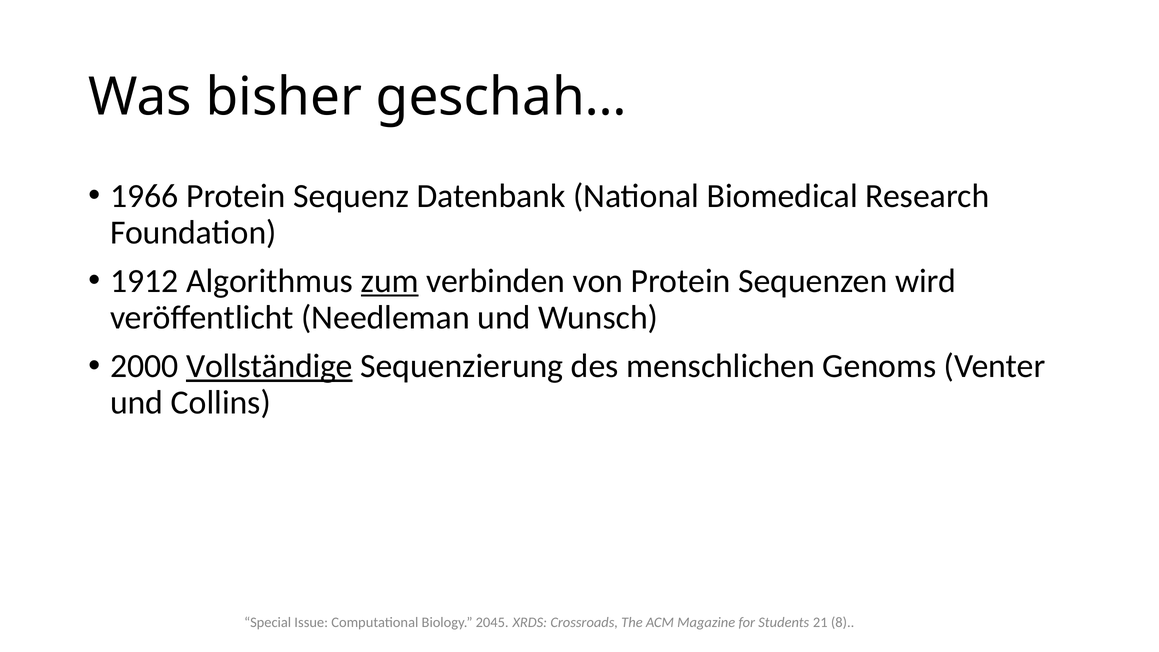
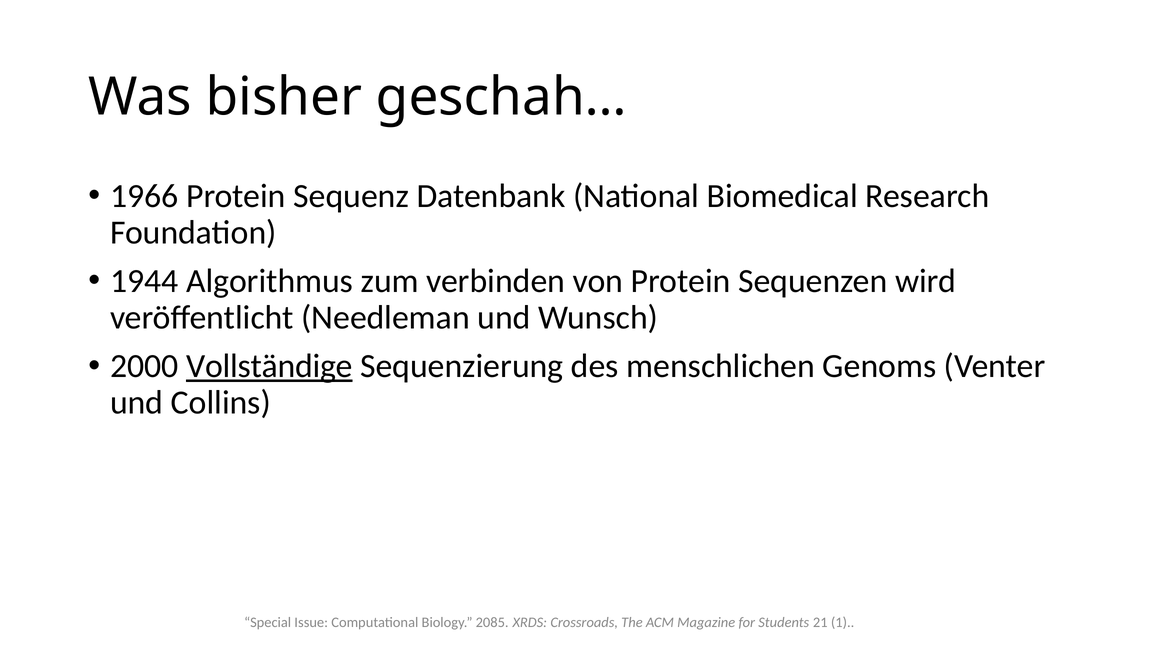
1912: 1912 -> 1944 (144, 281)
zum underline: present -> none (390, 281)
2045: 2045 -> 2085 (492, 623)
8: 8 -> 1 (843, 623)
